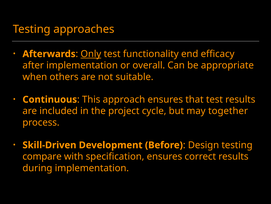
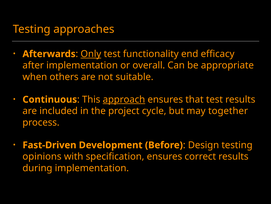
approach underline: none -> present (124, 99)
Skill-Driven: Skill-Driven -> Fast-Driven (49, 145)
compare: compare -> opinions (42, 156)
